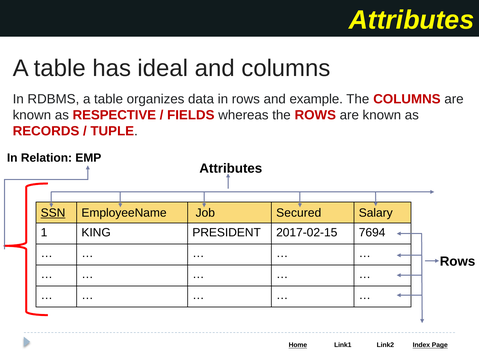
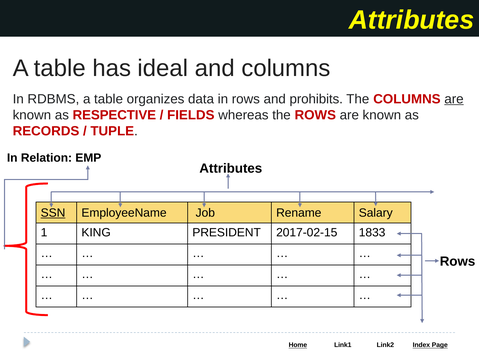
example: example -> prohibits (316, 99)
are underline: none -> present (454, 99)
Secured: Secured -> Rename (299, 213)
7694: 7694 -> 1833 (372, 233)
